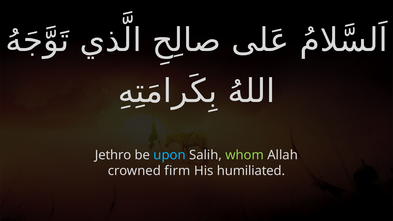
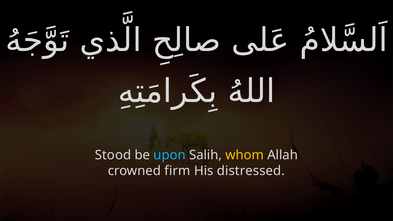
Jethro: Jethro -> Stood (113, 155)
whom colour: light green -> yellow (245, 155)
humiliated: humiliated -> distressed (251, 171)
